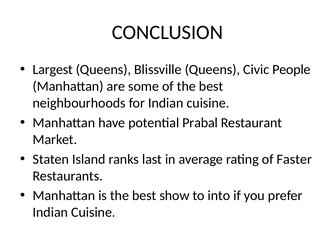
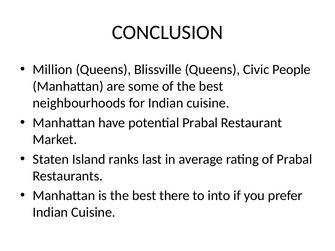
Largest: Largest -> Million (53, 70)
of Faster: Faster -> Prabal (294, 159)
show: show -> there (175, 196)
